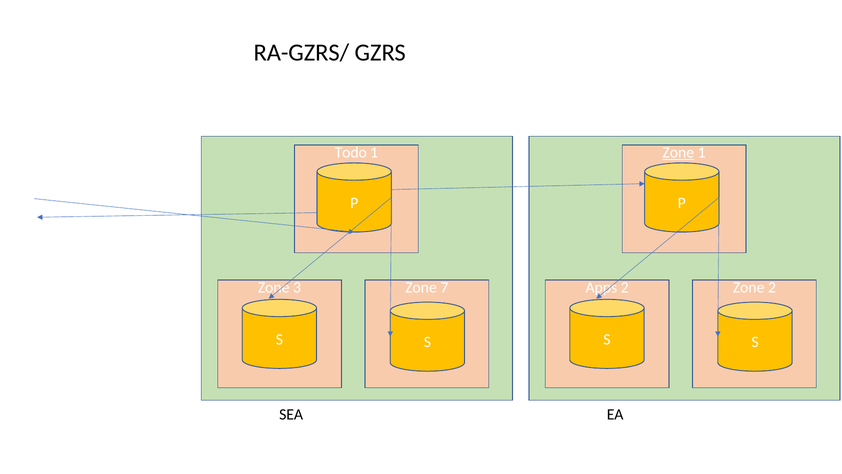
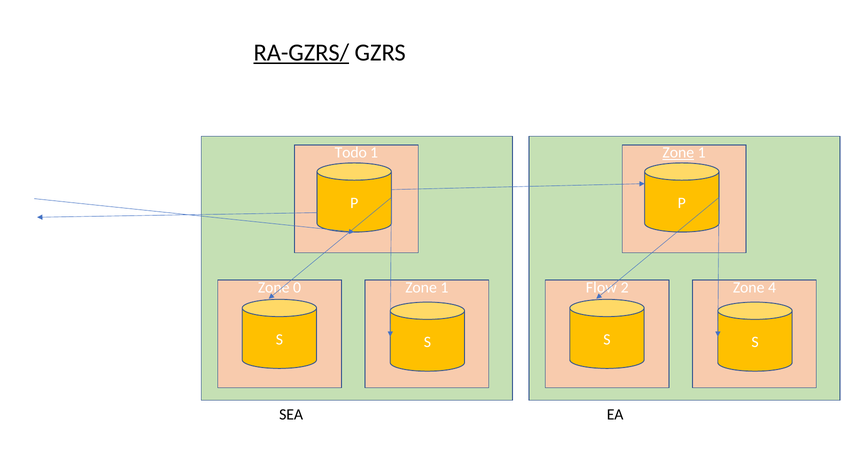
RA-GZRS/ underline: none -> present (301, 52)
3: 3 -> 0 (297, 287)
7: 7 -> 1 (444, 287)
Apps: Apps -> Flow (601, 287)
Zone 2: 2 -> 4 (772, 287)
